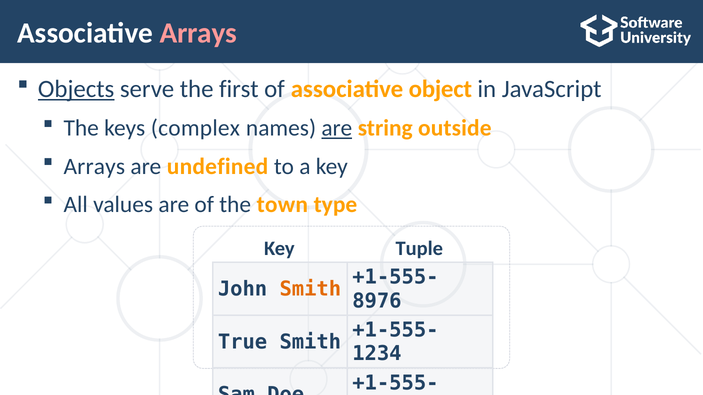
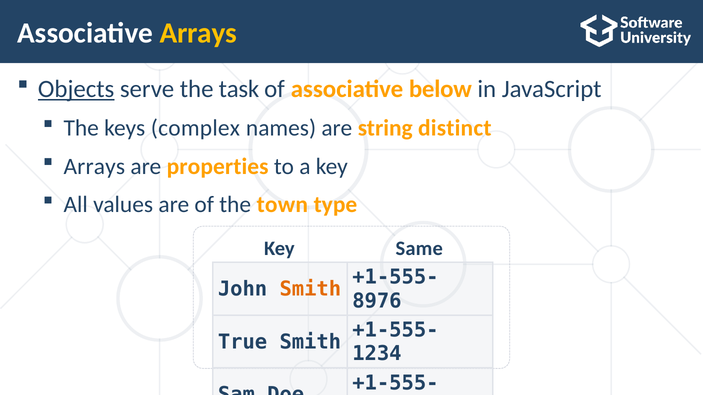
Arrays colour: pink -> yellow (198, 33)
first: first -> task (239, 89)
object: object -> below (440, 89)
are underline: present -> none (337, 128)
outside: outside -> distinct (455, 128)
undefined: undefined -> properties (218, 167)
Tuple: Tuple -> Same (419, 249)
